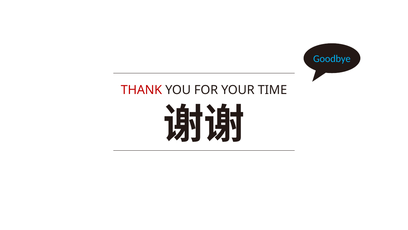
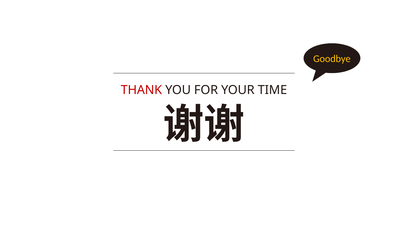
Goodbye colour: light blue -> yellow (332, 59)
